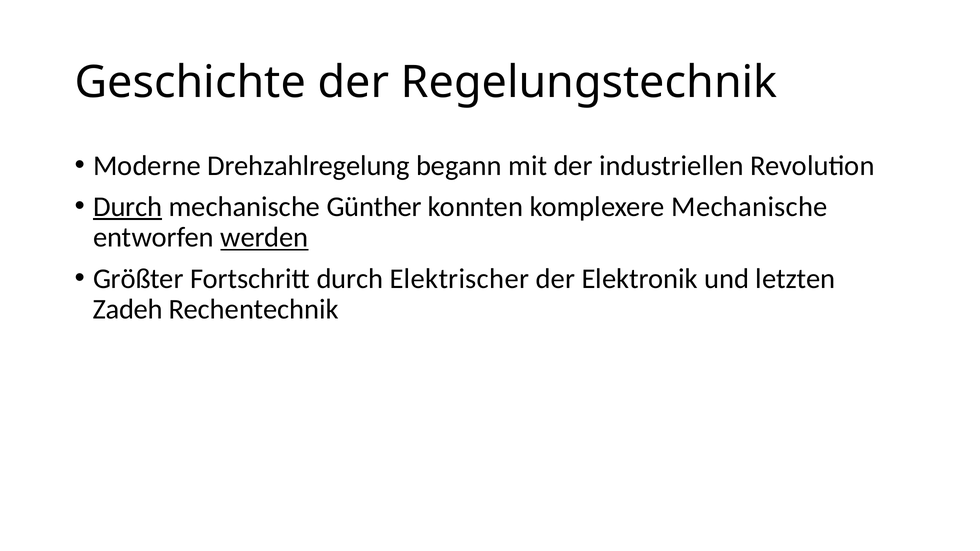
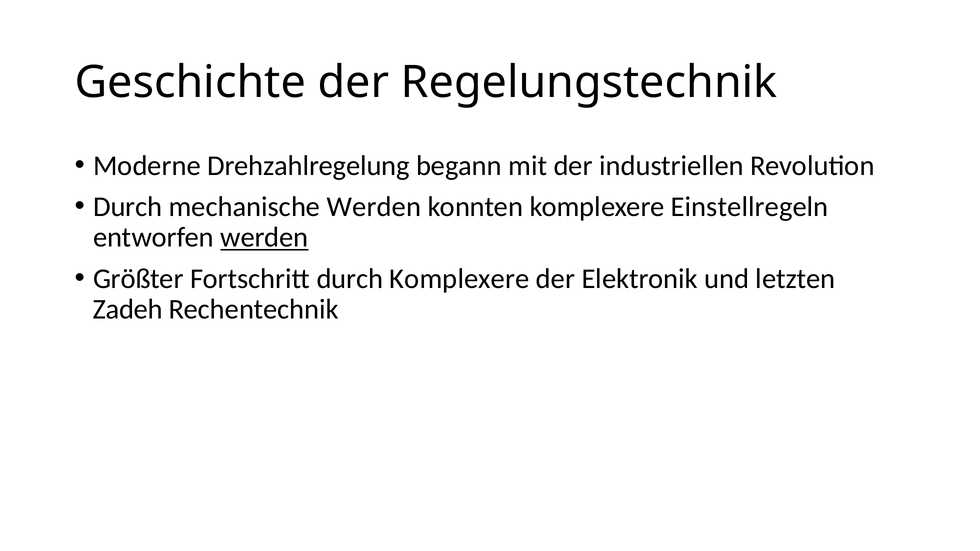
Durch underline: present -> none (128, 207)
mechanische Günther: Günther -> Werden (374, 207)
komplexere Mechanische: Mechanische -> Einstellregeln (750, 207)
durch Elektrischer: Elektrischer -> Komplexere (459, 279)
